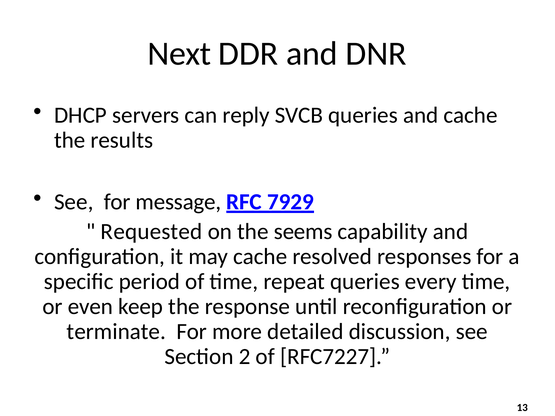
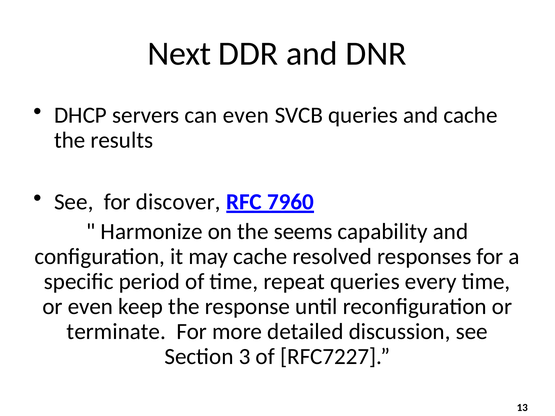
can reply: reply -> even (246, 115)
message: message -> discover (178, 202)
7929: 7929 -> 7960 (291, 202)
Requested: Requested -> Harmonize (152, 232)
2: 2 -> 3 (245, 357)
